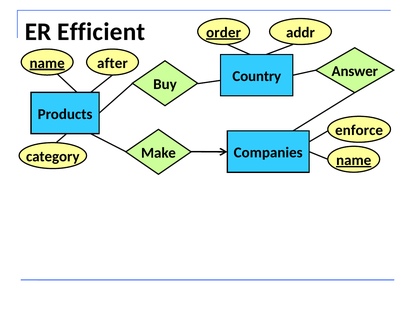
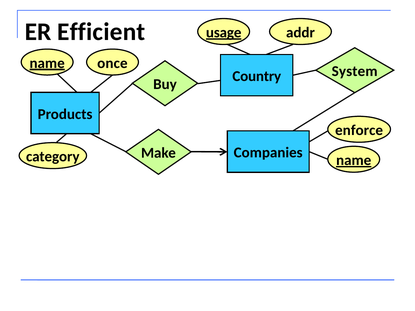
order: order -> usage (224, 33)
after: after -> once (112, 63)
Answer: Answer -> System (355, 71)
